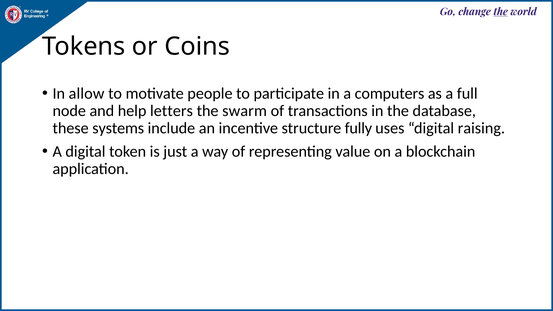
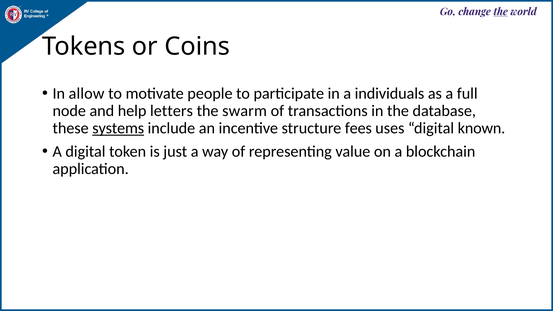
computers: computers -> individuals (390, 93)
systems underline: none -> present (118, 128)
fully: fully -> fees (358, 128)
raising: raising -> known (481, 128)
